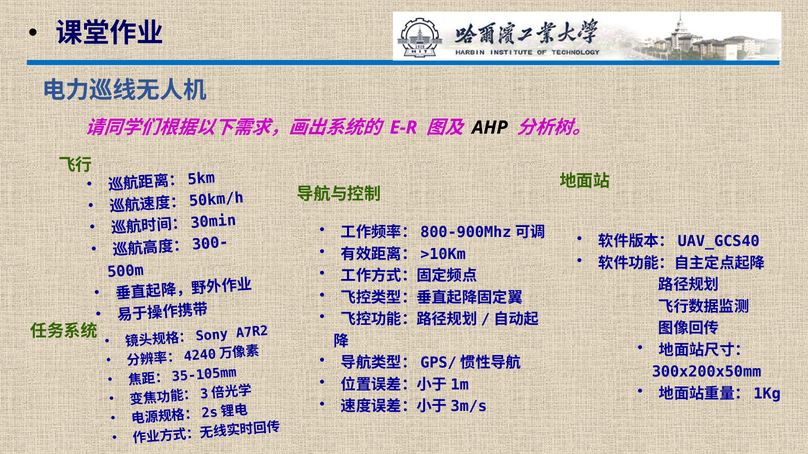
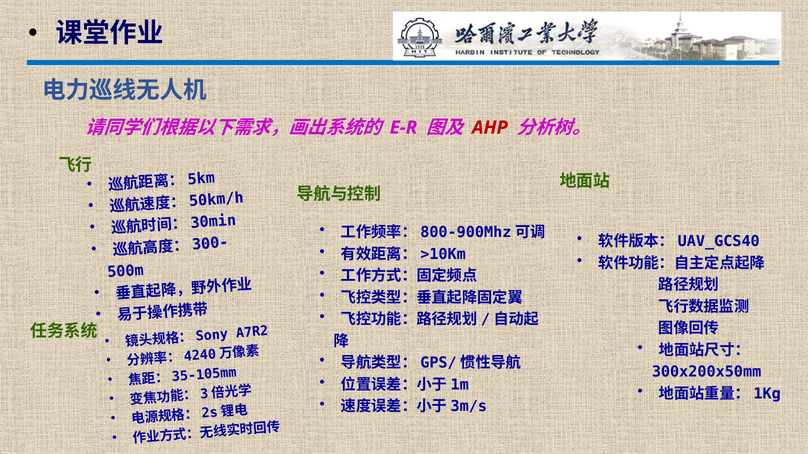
AHP colour: black -> red (490, 128)
